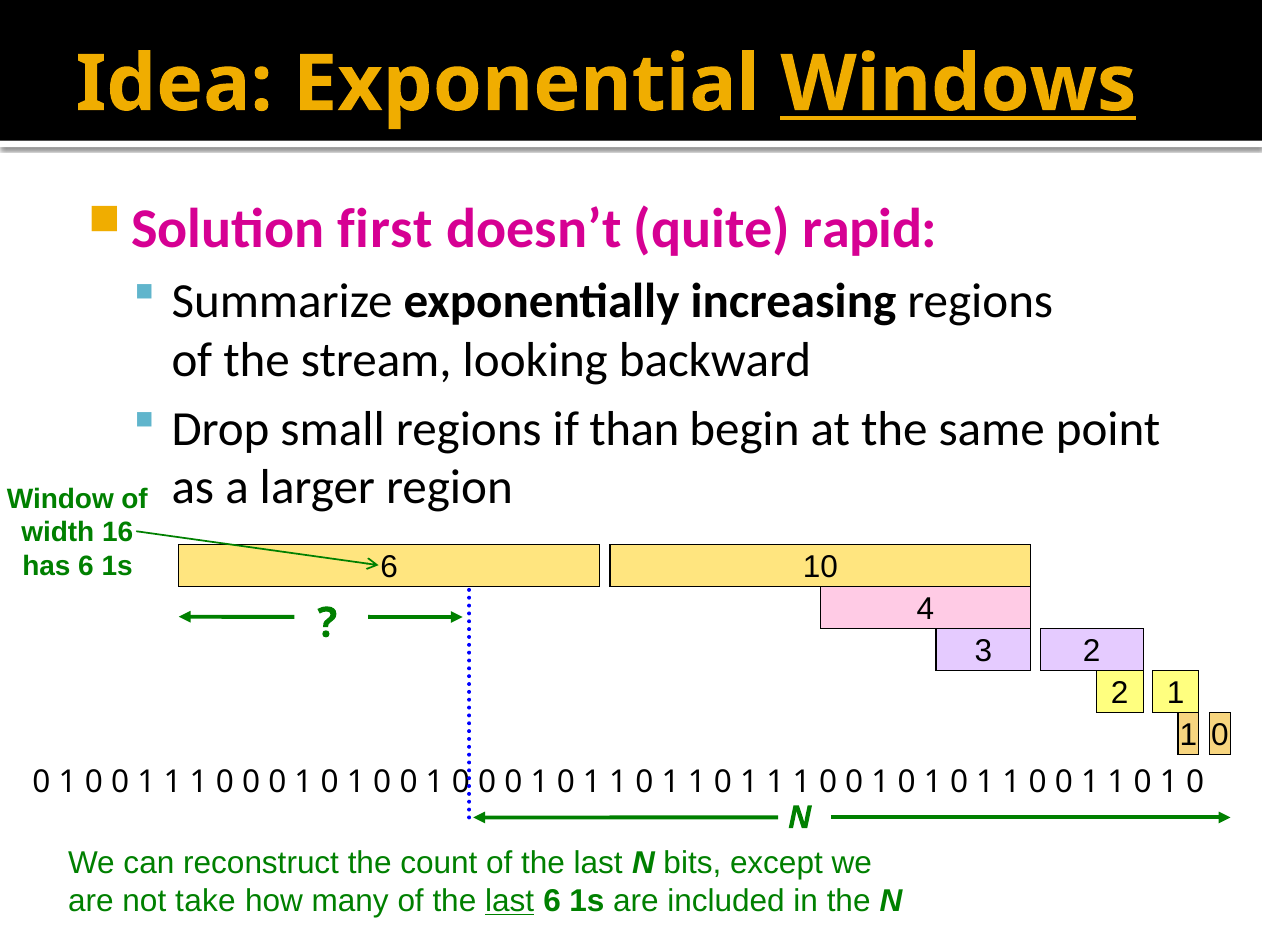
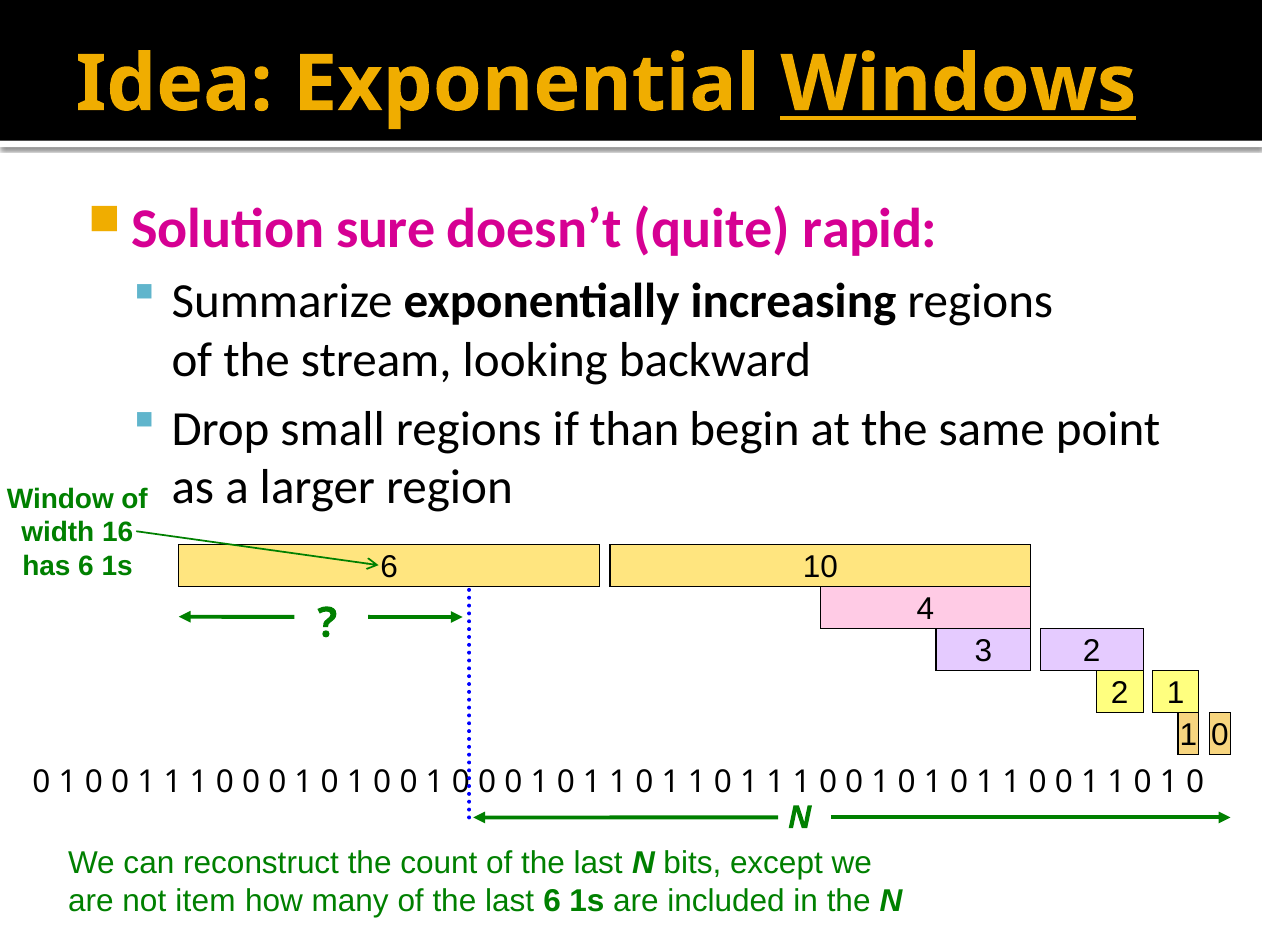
first: first -> sure (386, 229)
take: take -> item (206, 901)
last underline: present -> none (510, 901)
